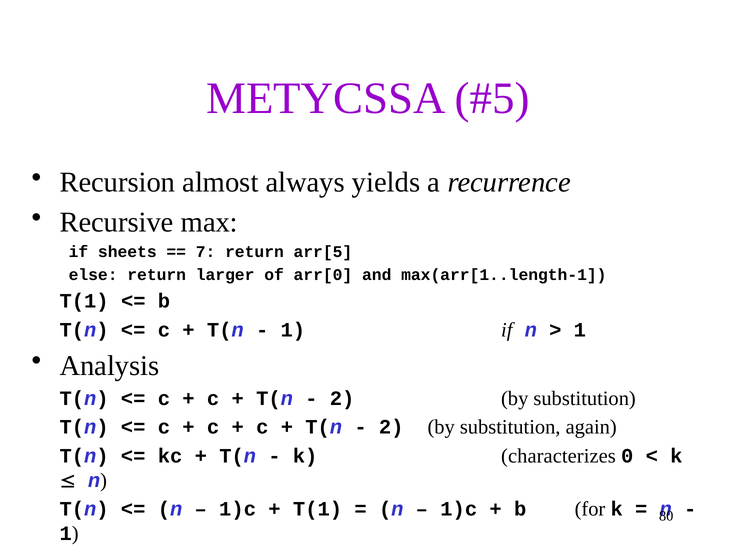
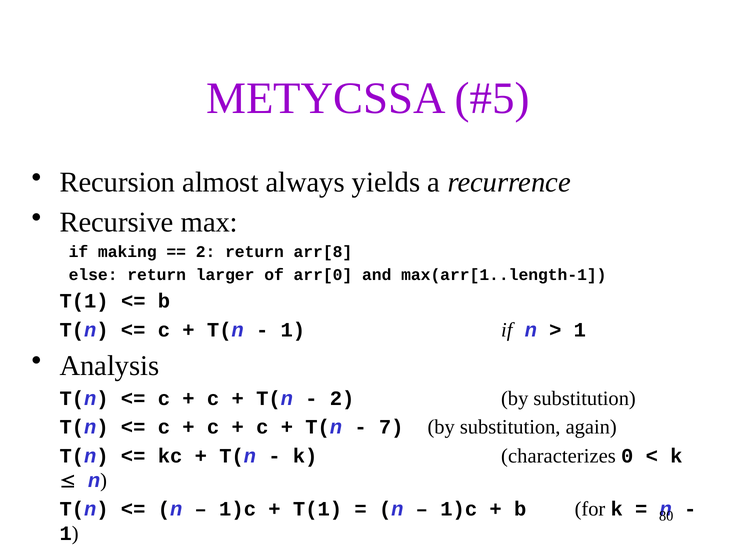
sheets: sheets -> making (127, 252)
7: 7 -> 2 (206, 252)
arr[5: arr[5 -> arr[8 (323, 252)
2: 2 -> 7 (391, 427)
